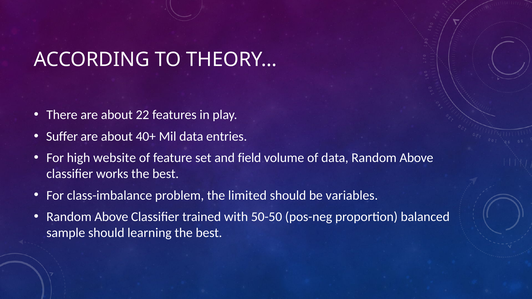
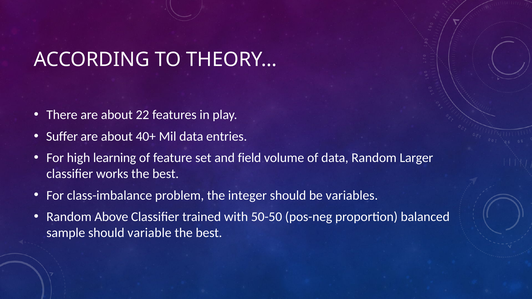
website: website -> learning (115, 158)
data Random Above: Above -> Larger (416, 158)
limited: limited -> integer (247, 196)
learning: learning -> variable (149, 233)
